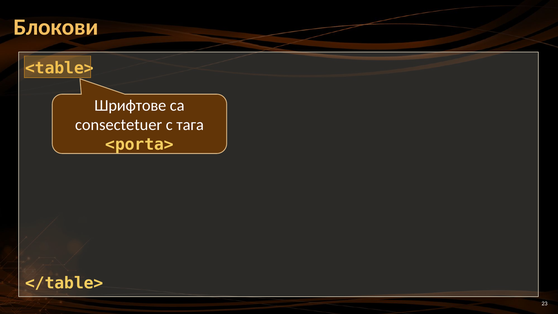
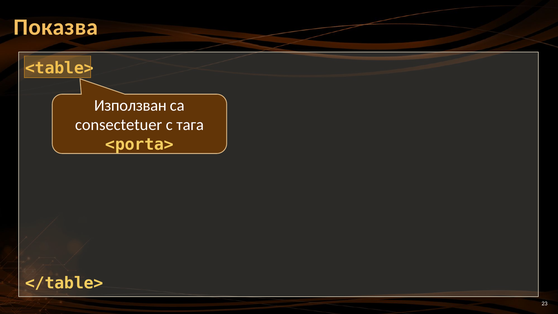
Блокови: Блокови -> Показва (56, 27)
Шрифтове: Шрифтове -> Използван (130, 105)
